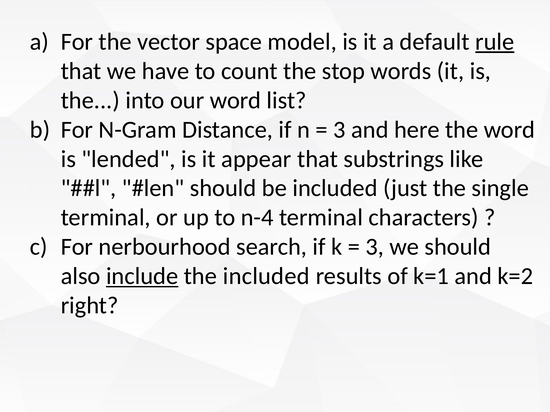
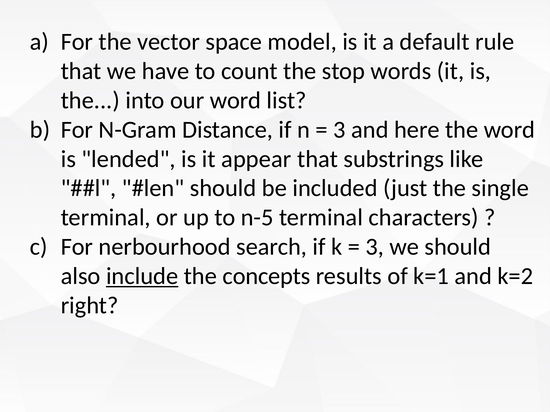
rule underline: present -> none (495, 42)
n-4: n-4 -> n-5 (257, 218)
the included: included -> concepts (266, 277)
